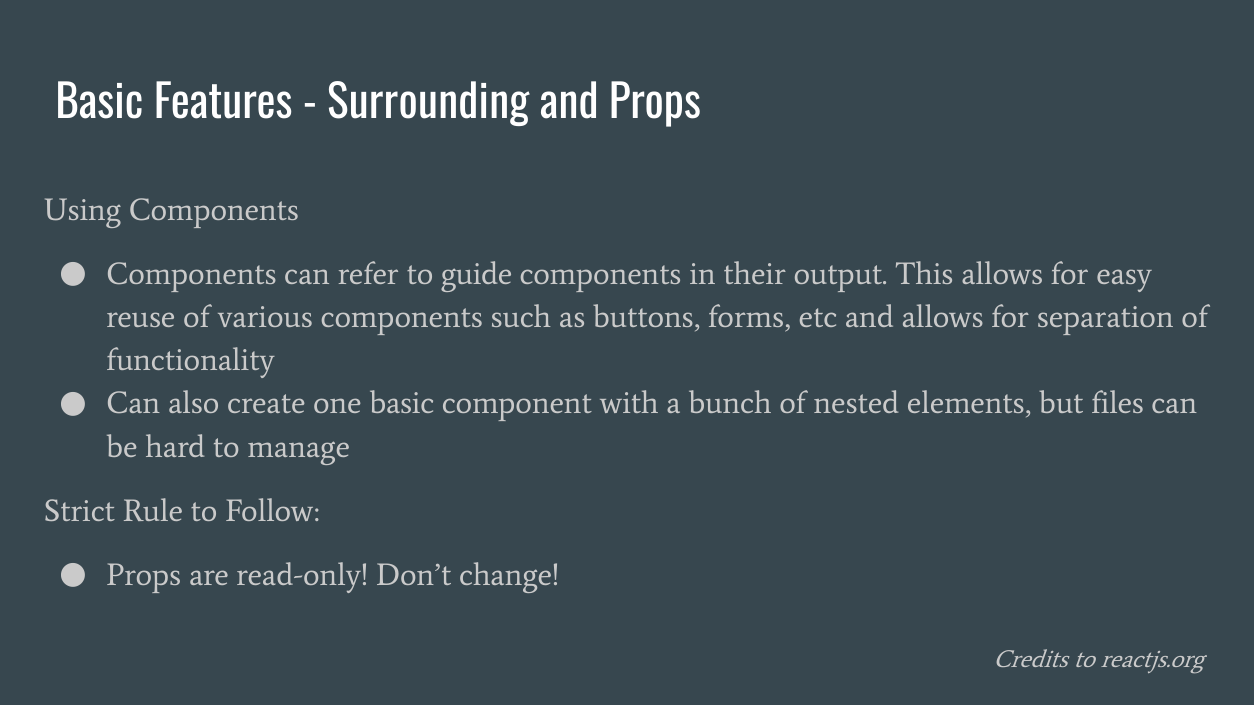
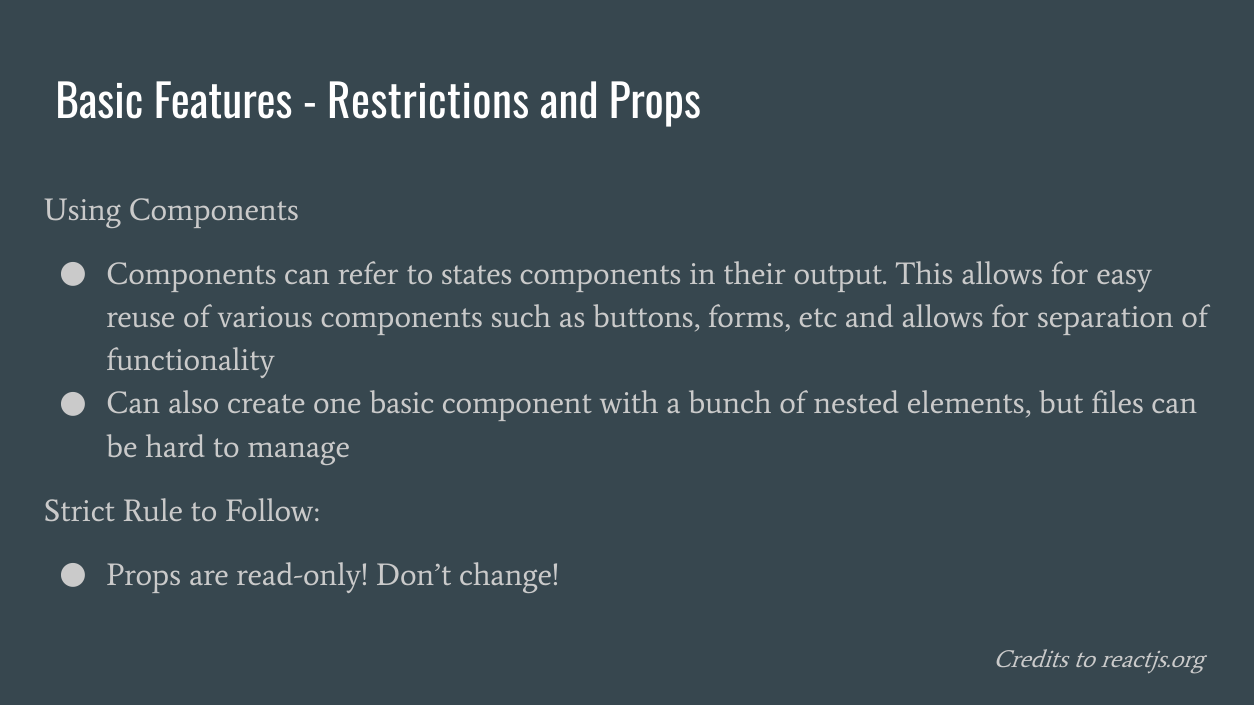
Surrounding: Surrounding -> Restrictions (428, 104)
guide: guide -> states (477, 274)
